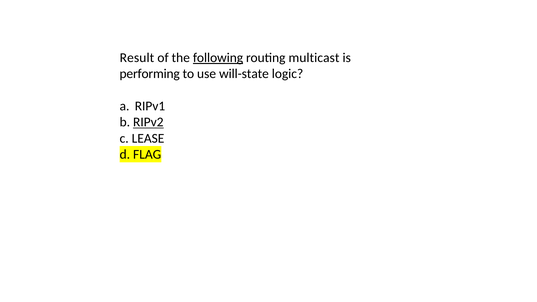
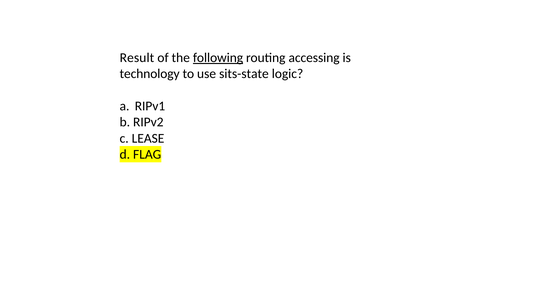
multicast: multicast -> accessing (314, 58)
performing: performing -> technology (150, 74)
will-state: will-state -> sits-state (244, 74)
RIPv2 underline: present -> none (148, 122)
